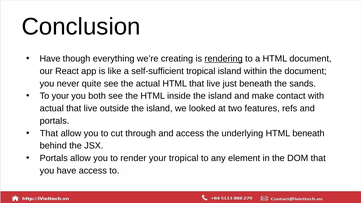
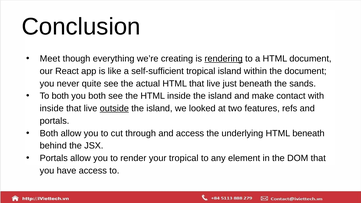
Have: Have -> Meet (50, 59)
To your: your -> both (60, 96)
actual: actual -> inside (52, 108)
outside underline: none -> present (114, 108)
That: That -> Both (49, 133)
